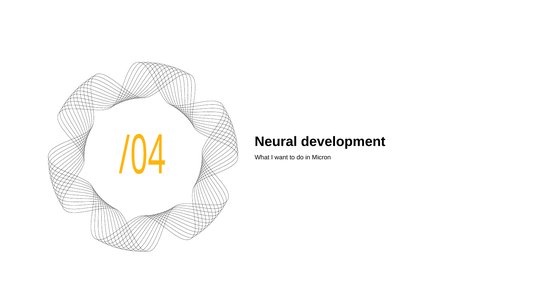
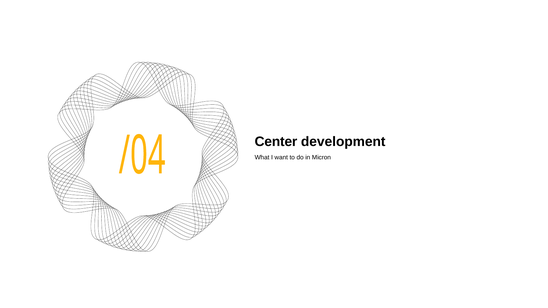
Neural: Neural -> Center (276, 142)
